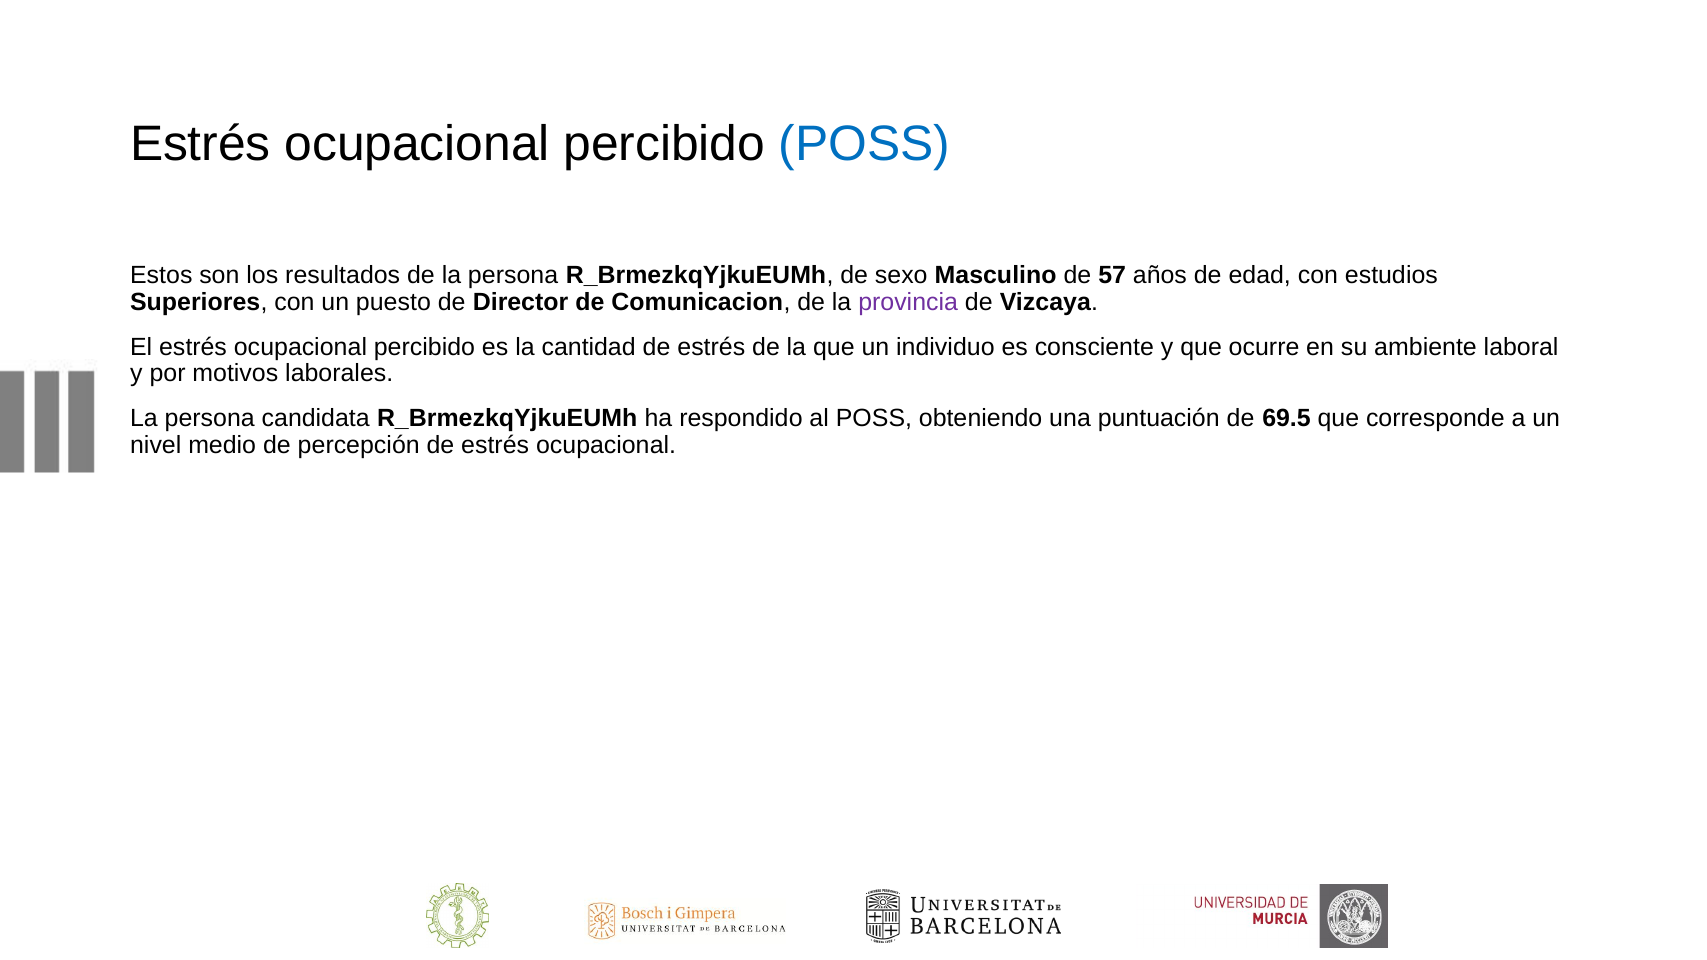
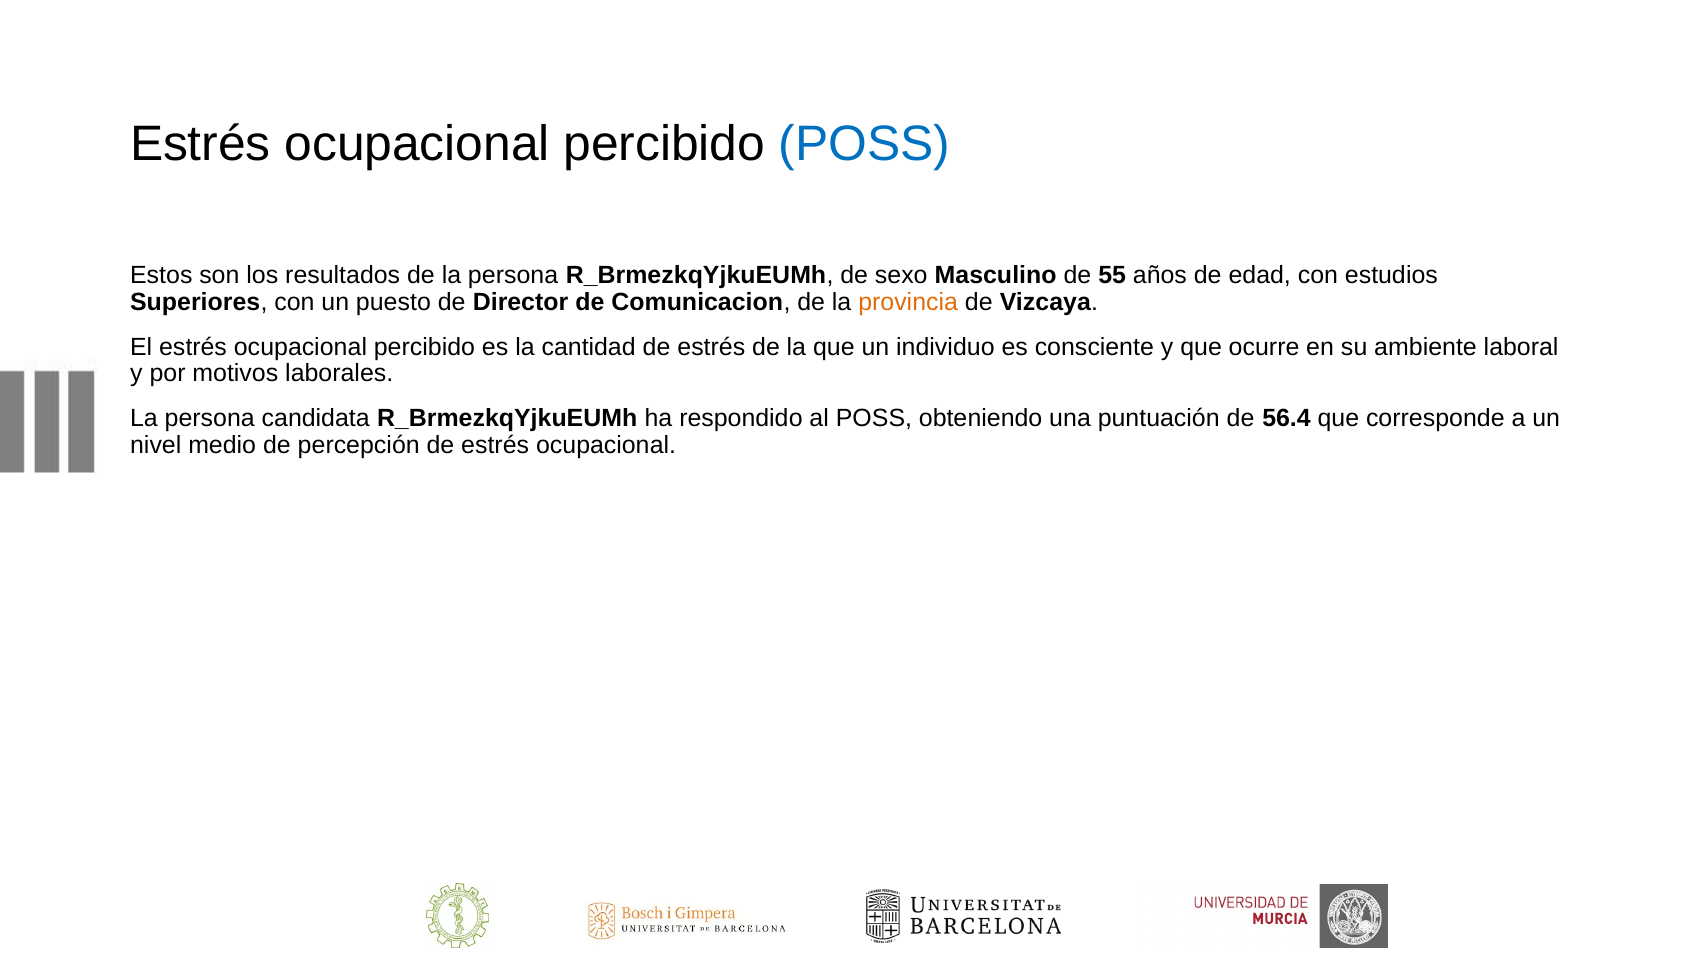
57: 57 -> 55 (1112, 275)
provincia colour: purple -> orange (908, 302)
69.5: 69.5 -> 56.4 (1286, 419)
